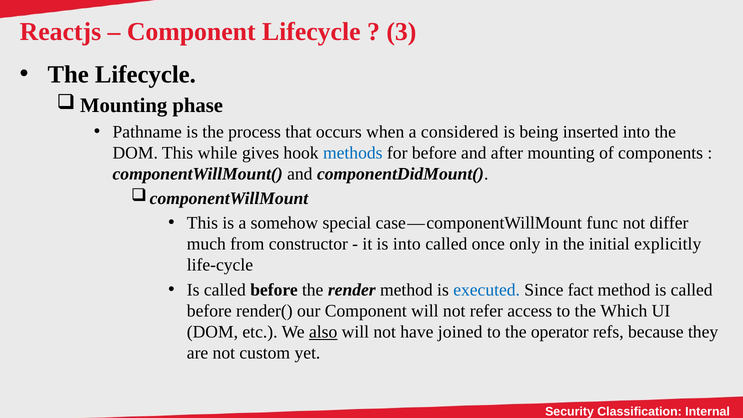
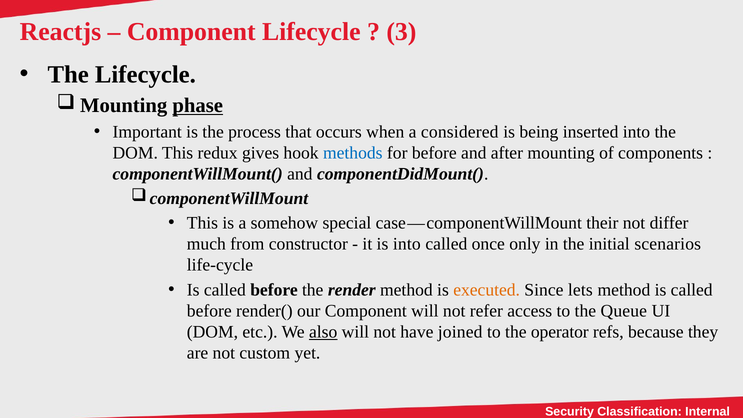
phase underline: none -> present (198, 106)
Pathname: Pathname -> Important (147, 132)
while: while -> redux (218, 153)
func: func -> their (602, 223)
explicitly: explicitly -> scenarios (668, 244)
executed colour: blue -> orange (487, 290)
fact: fact -> lets (580, 290)
Which: Which -> Queue (624, 311)
